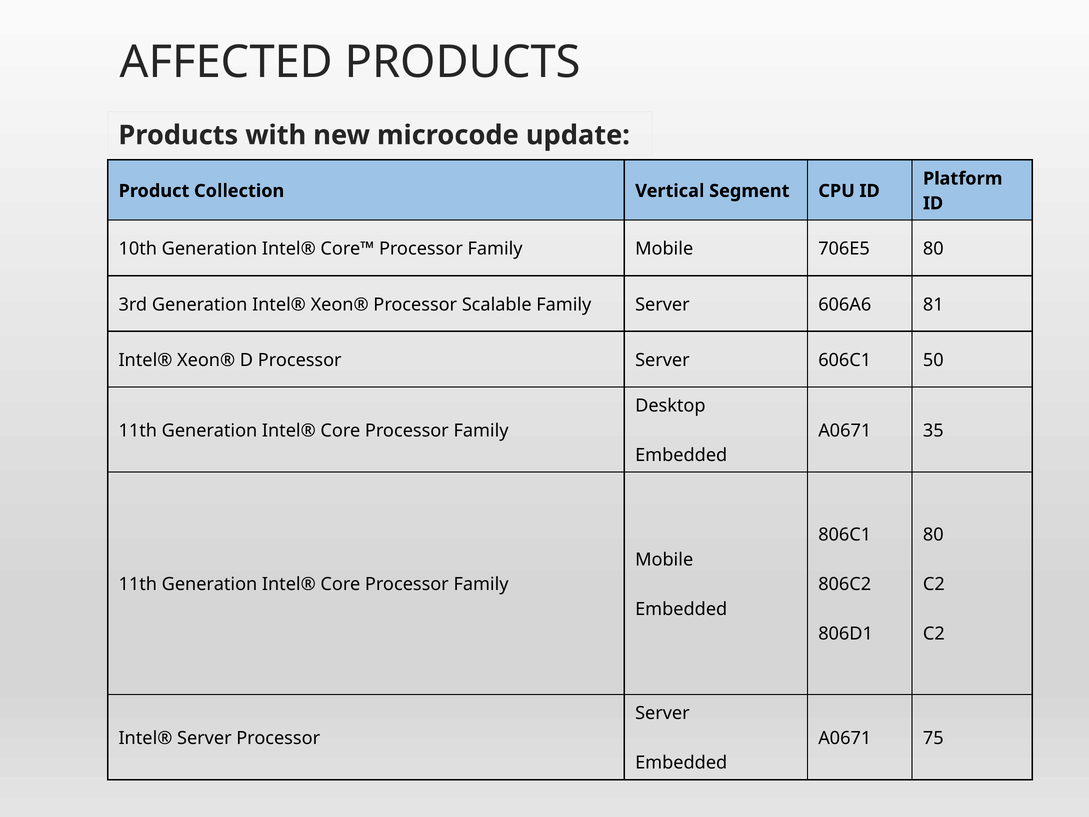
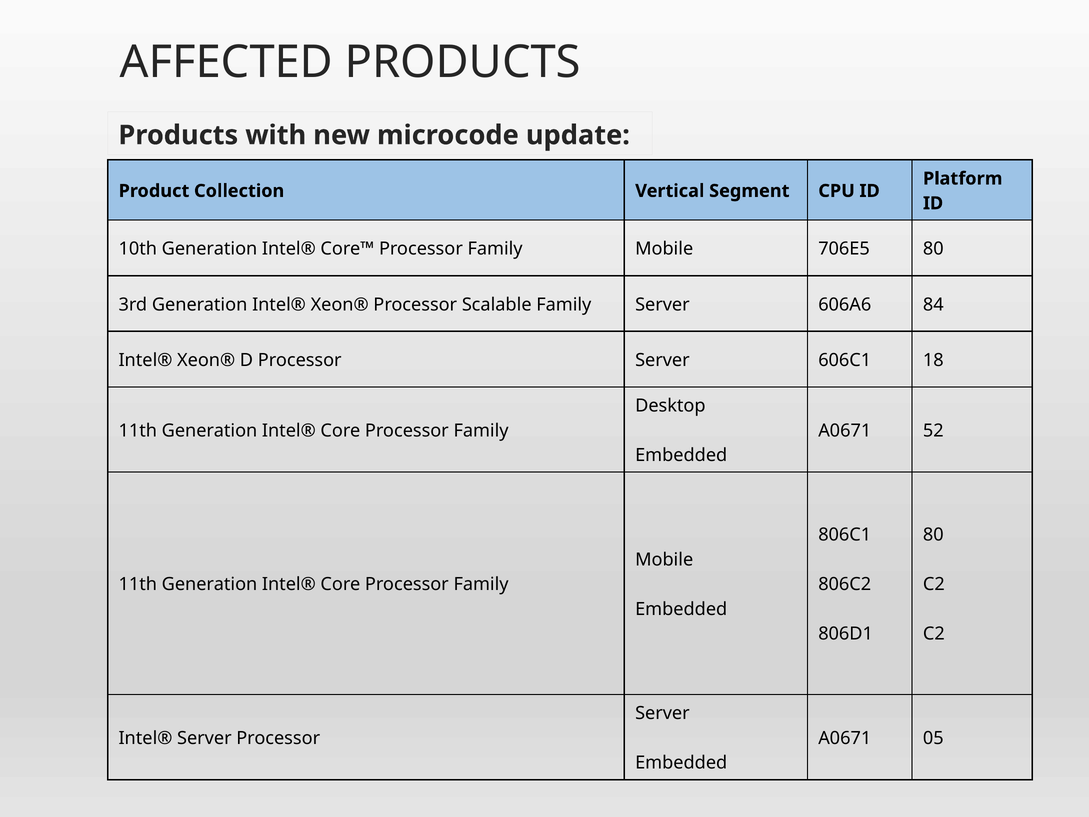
81: 81 -> 84 (933, 304)
50: 50 -> 18 (933, 360)
35: 35 -> 52 (933, 430)
75: 75 -> 05 (933, 738)
